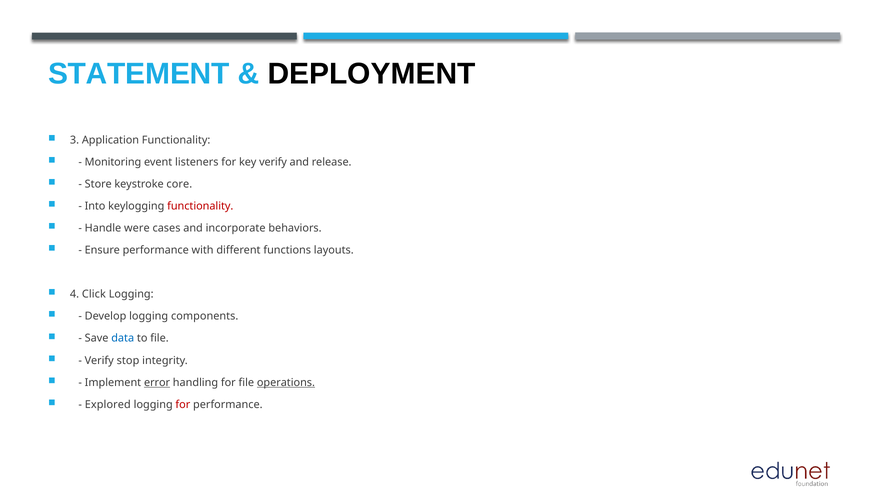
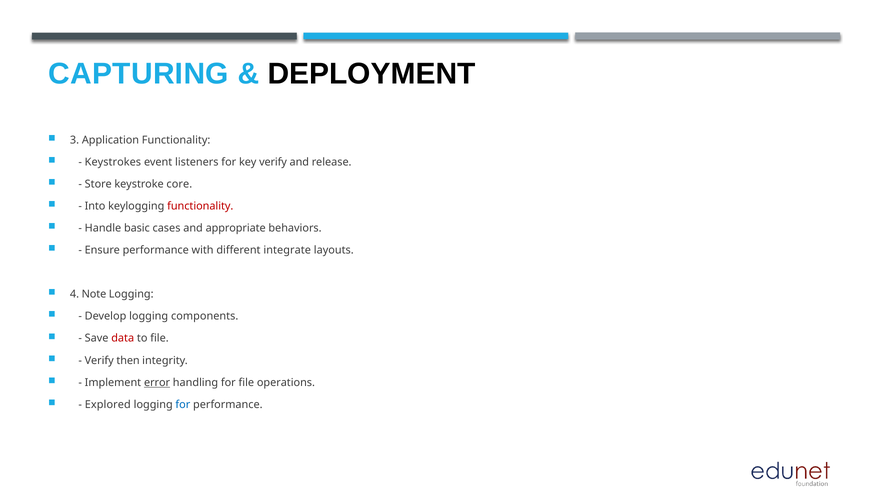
STATEMENT: STATEMENT -> CAPTURING (139, 74)
Monitoring: Monitoring -> Keystrokes (113, 162)
were: were -> basic (137, 228)
incorporate: incorporate -> appropriate (236, 228)
functions: functions -> integrate (287, 250)
Click: Click -> Note (94, 294)
data colour: blue -> red (123, 338)
stop: stop -> then (128, 360)
operations underline: present -> none (286, 382)
for colour: red -> blue (183, 404)
